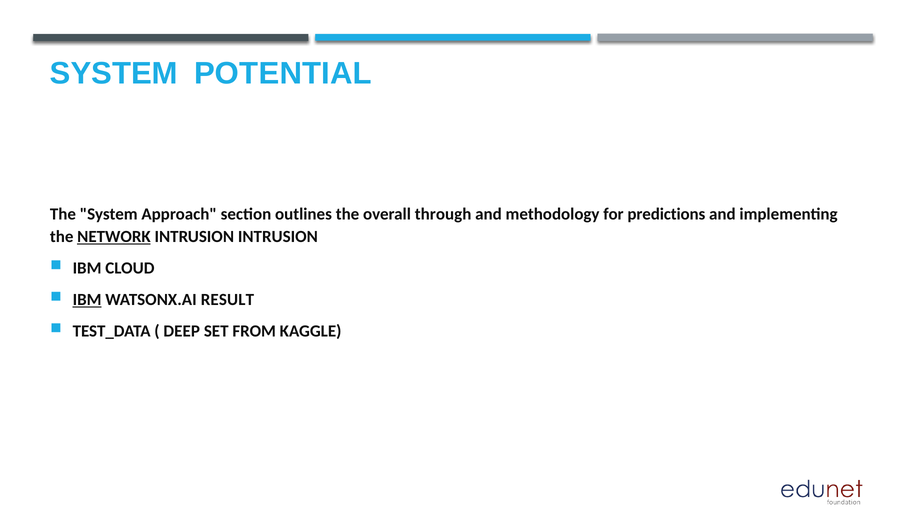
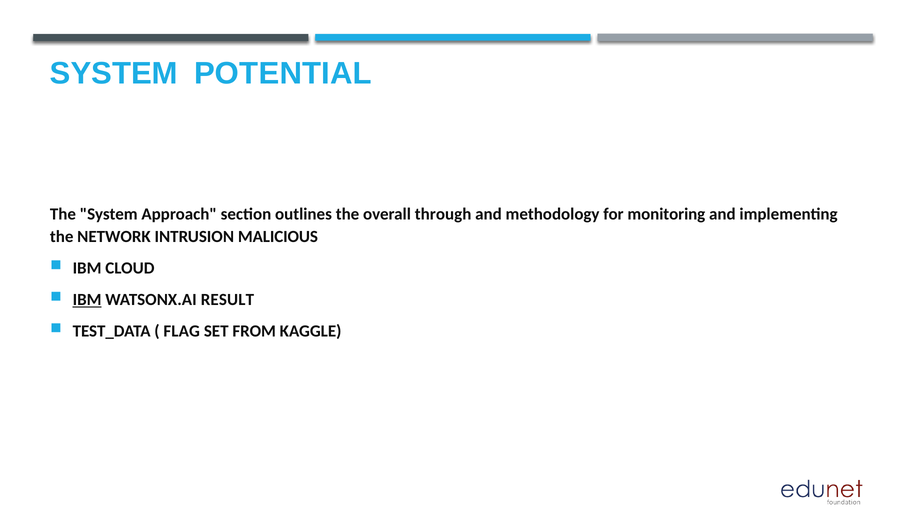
predictions: predictions -> monitoring (666, 214)
NETWORK underline: present -> none (114, 237)
INTRUSION INTRUSION: INTRUSION -> MALICIOUS (278, 237)
DEEP: DEEP -> FLAG (182, 331)
